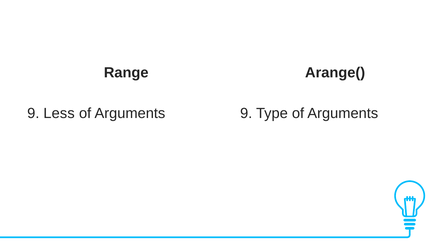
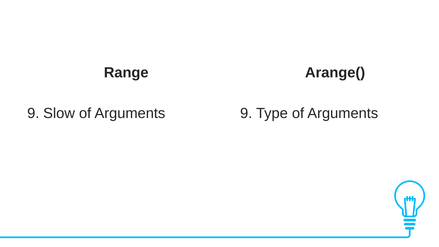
Less: Less -> Slow (59, 113)
